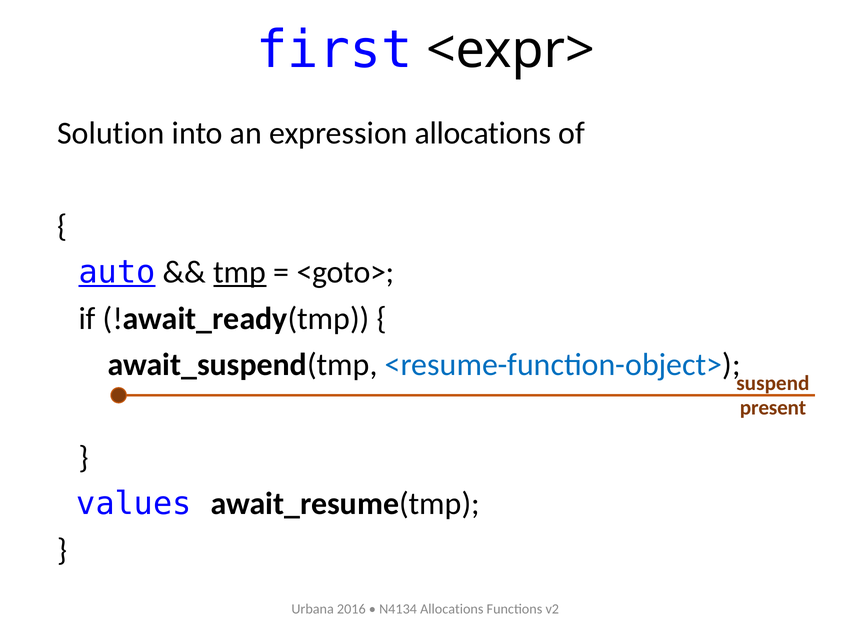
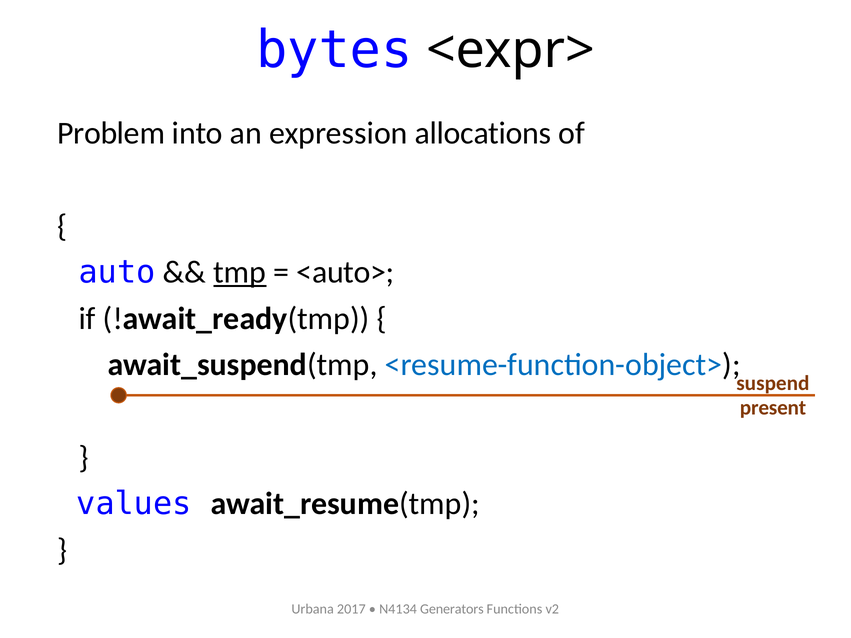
first: first -> bytes (334, 50)
Solution: Solution -> Problem (111, 133)
auto underline: present -> none (117, 272)
<goto>: <goto> -> <auto> (345, 272)
2016: 2016 -> 2017 (351, 609)
N4134 Allocations: Allocations -> Generators (452, 609)
